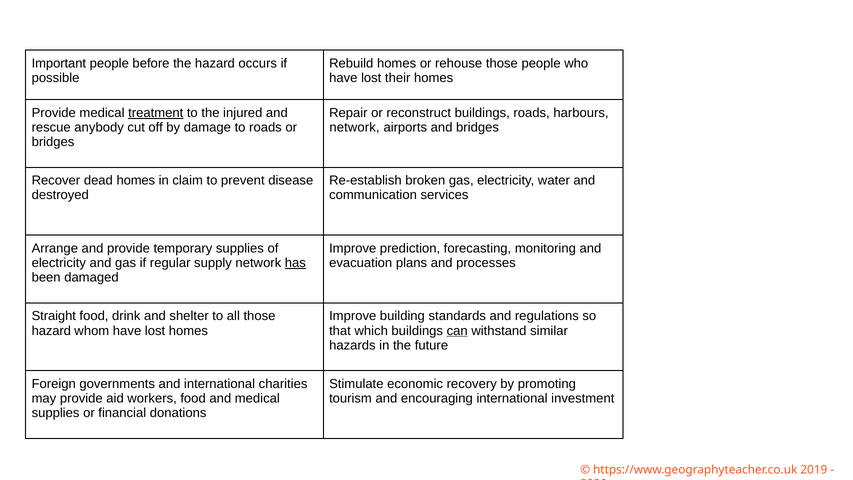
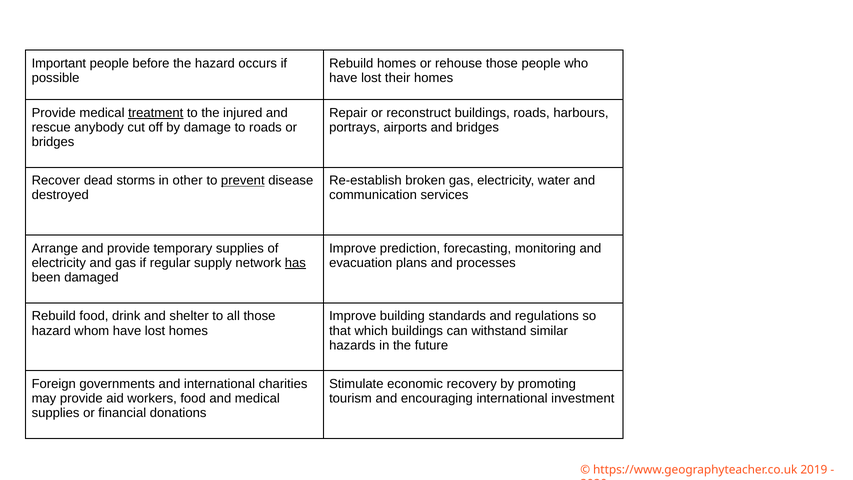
network: network -> portrays (355, 127)
dead homes: homes -> storms (136, 181)
claim: claim -> other (188, 181)
prevent underline: none -> present (243, 181)
Straight: Straight -> Rebuild (54, 316)
can underline: present -> none (457, 331)
